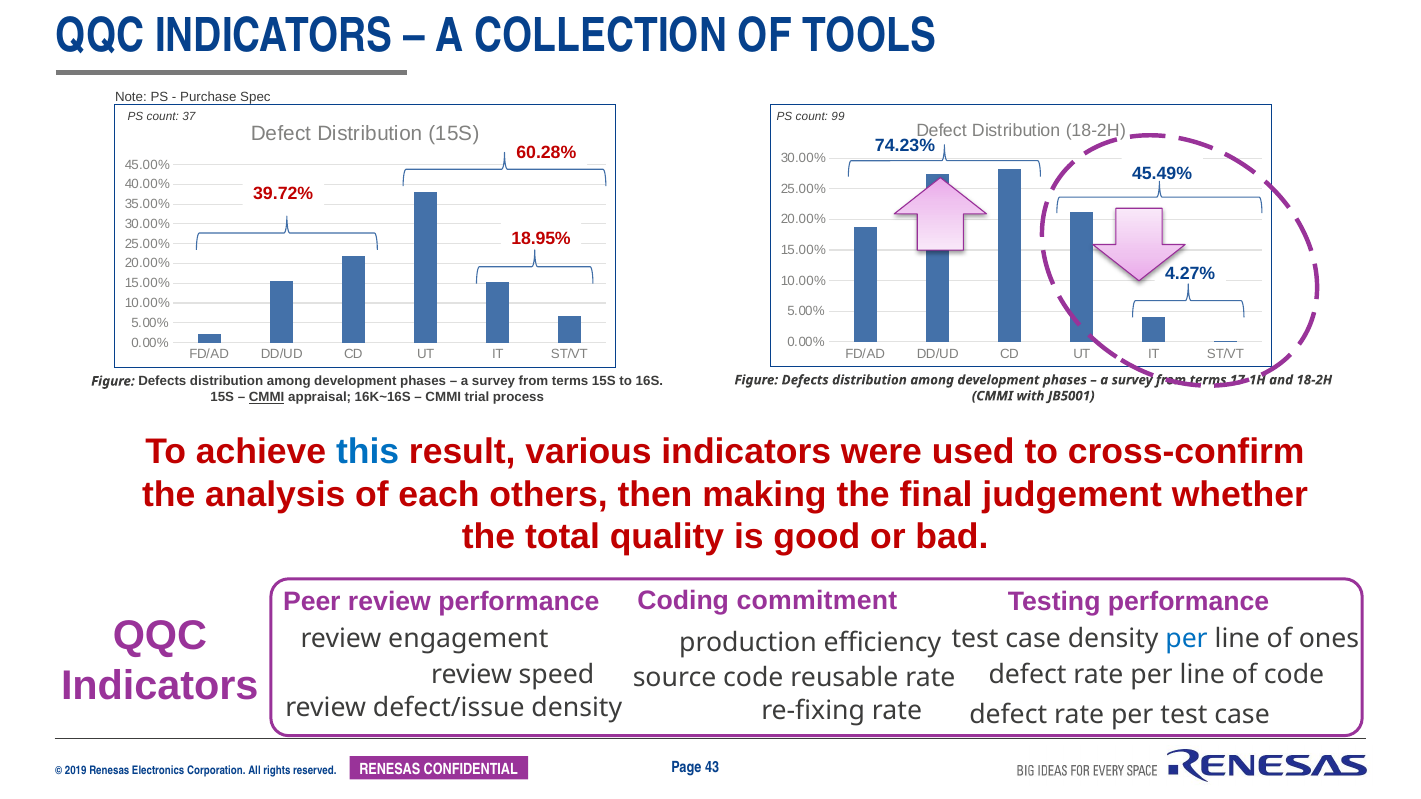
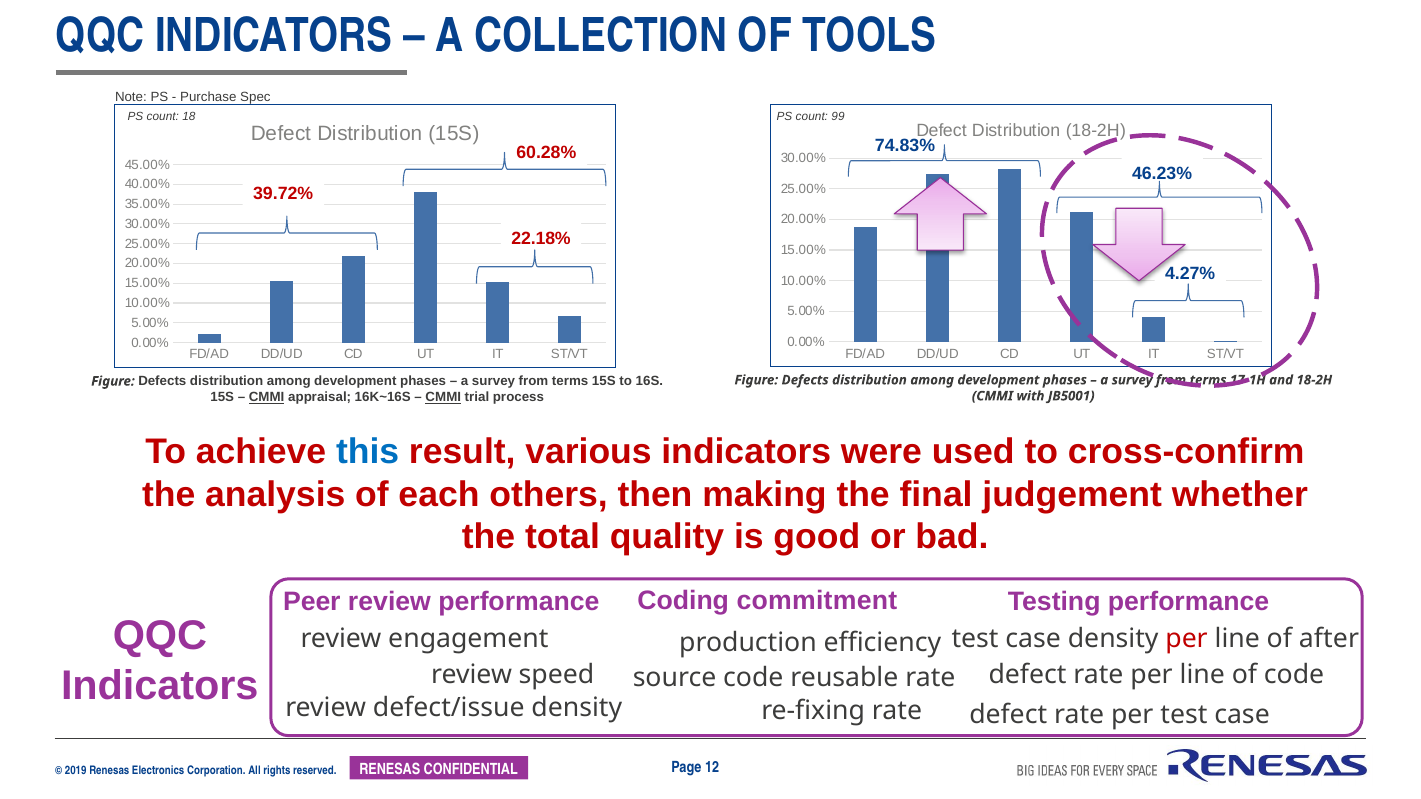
37: 37 -> 18 (189, 117)
74.23%: 74.23% -> 74.83% (905, 146)
45.49%: 45.49% -> 46.23% (1162, 173)
18.95%: 18.95% -> 22.18% (541, 239)
CMMI underline: none -> present (443, 397)
per colour: blue -> red (1187, 638)
ones: ones -> after (1329, 638)
43: 43 -> 12 (712, 768)
